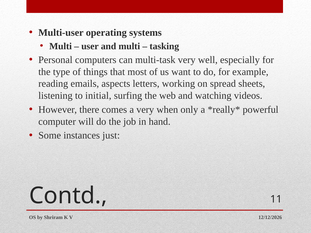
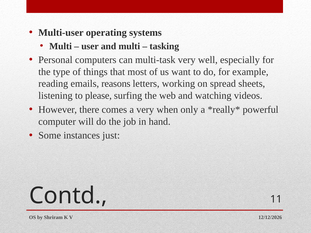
aspects: aspects -> reasons (116, 84)
initial: initial -> please (98, 96)
